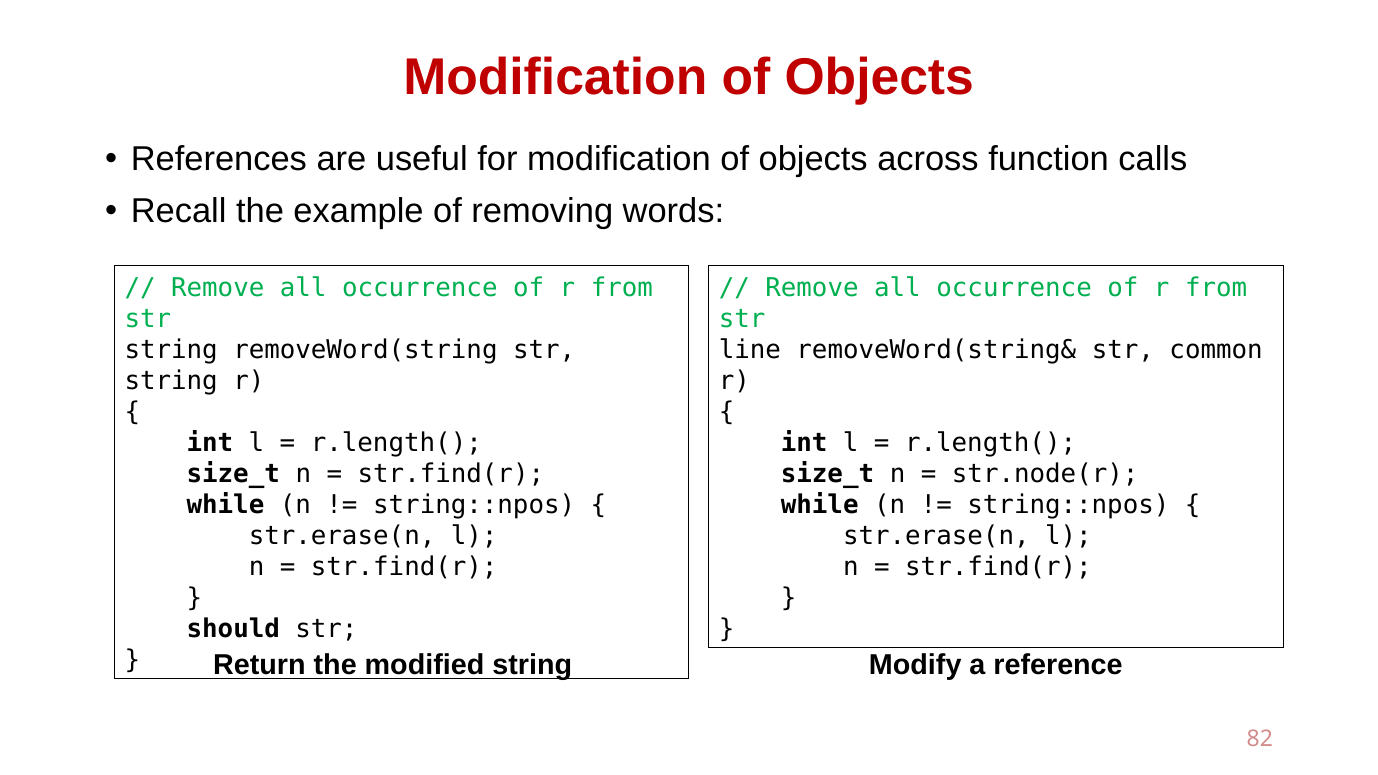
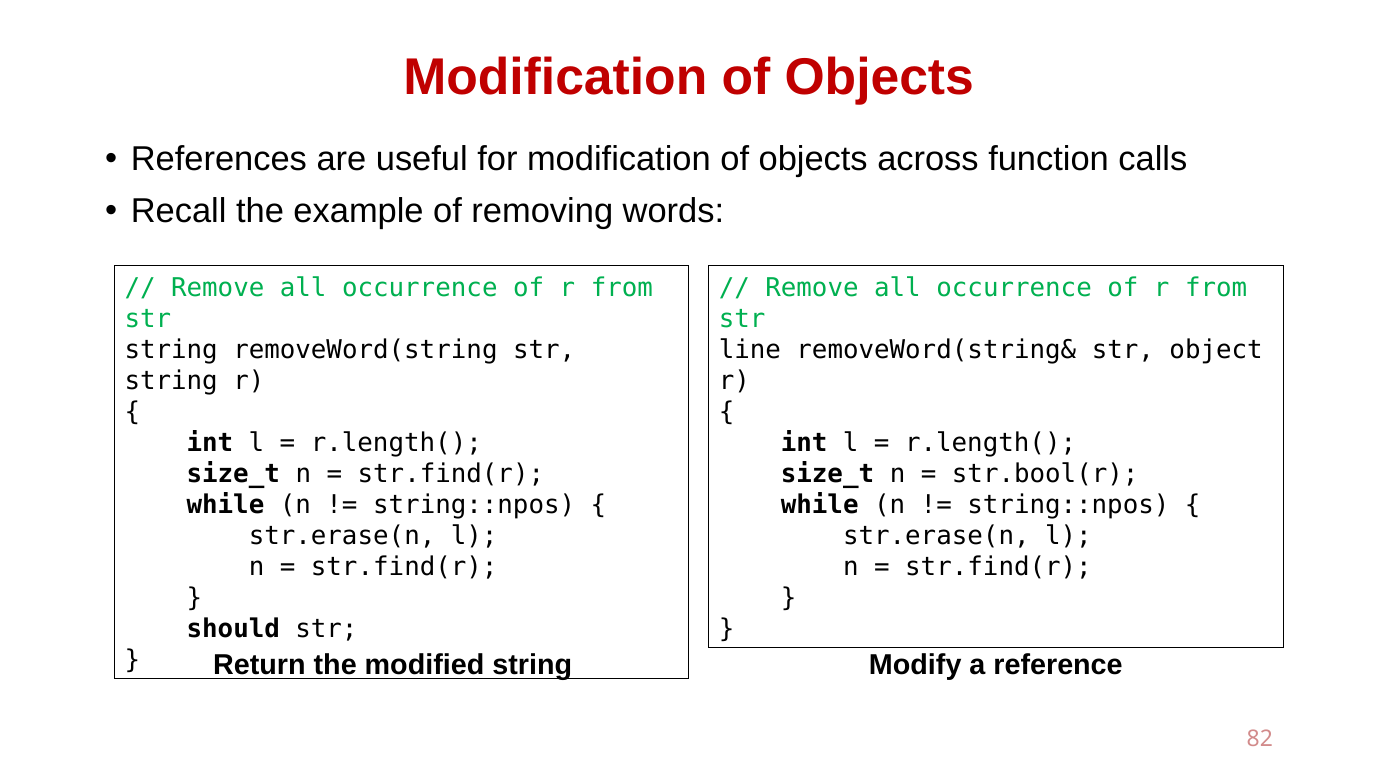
common: common -> object (1216, 350)
str.node(r: str.node(r -> str.bool(r (1045, 474)
